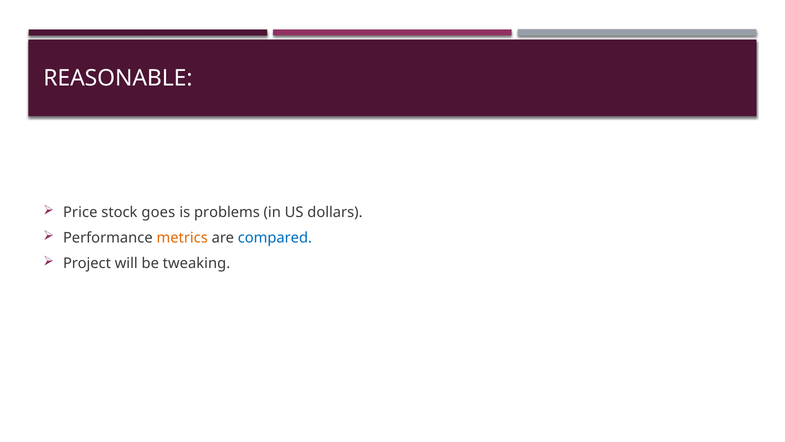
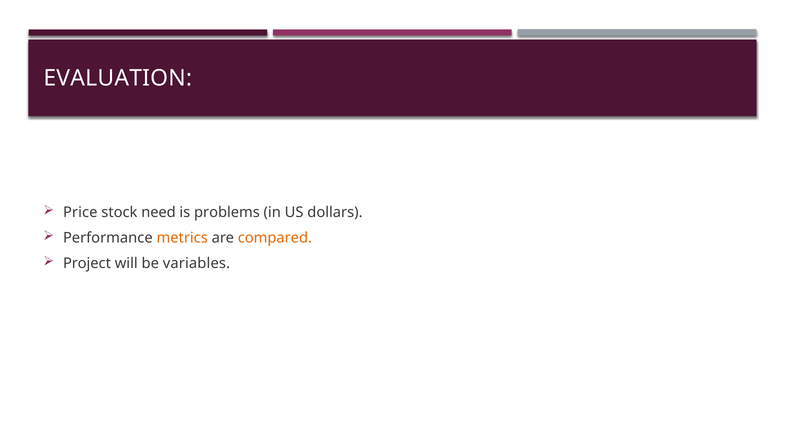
REASONABLE: REASONABLE -> EVALUATION (118, 78)
goes: goes -> need (159, 212)
compared colour: blue -> orange (275, 238)
tweaking: tweaking -> variables (196, 263)
